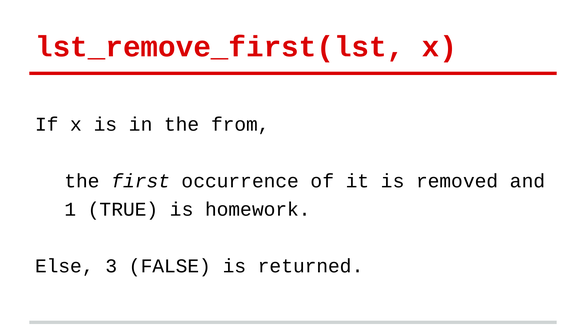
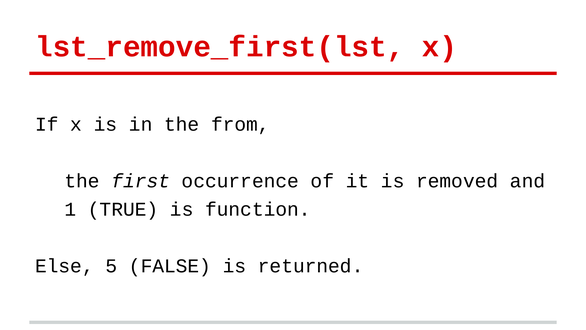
homework: homework -> function (258, 209)
3: 3 -> 5 (111, 266)
